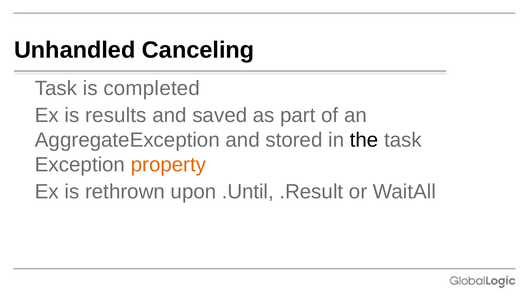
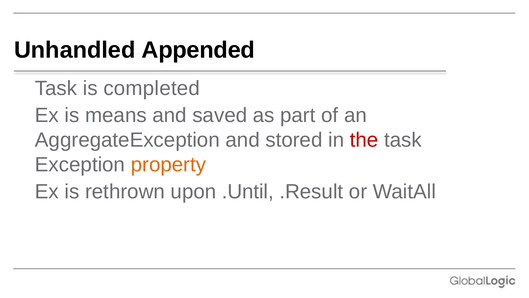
Canceling: Canceling -> Appended (198, 50)
results: results -> means (116, 115)
the colour: black -> red (364, 140)
